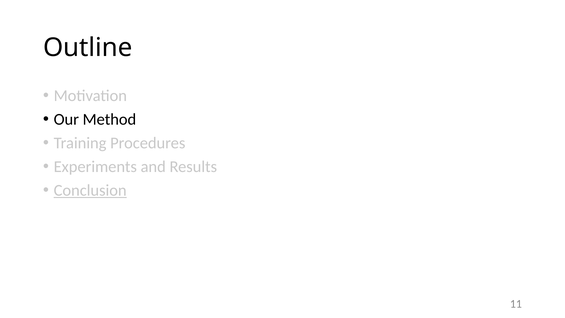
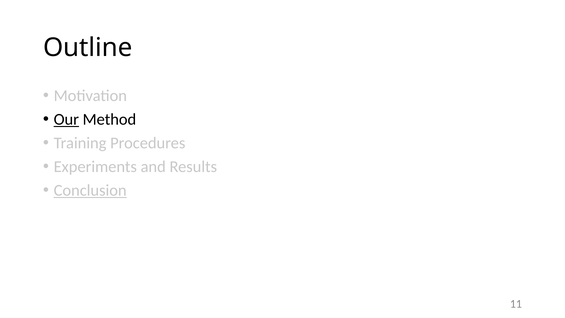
Our underline: none -> present (66, 119)
